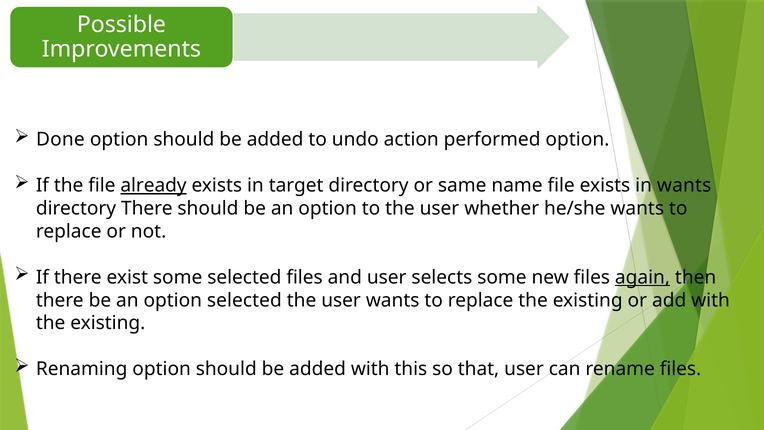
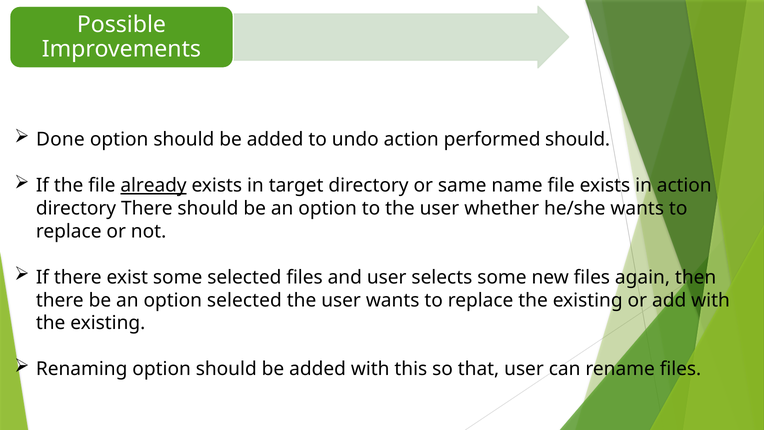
performed option: option -> should (578, 140)
in wants: wants -> action (684, 185)
again underline: present -> none (642, 277)
